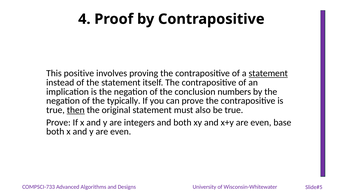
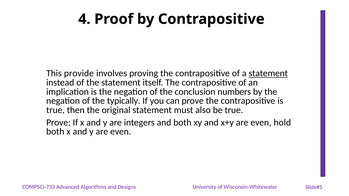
positive: positive -> provide (79, 73)
then underline: present -> none (76, 110)
base: base -> hold (282, 123)
